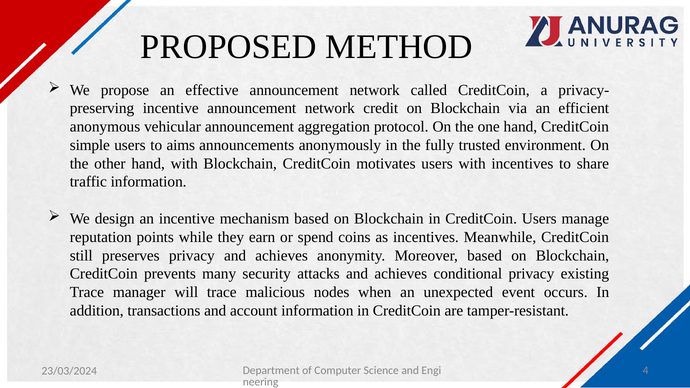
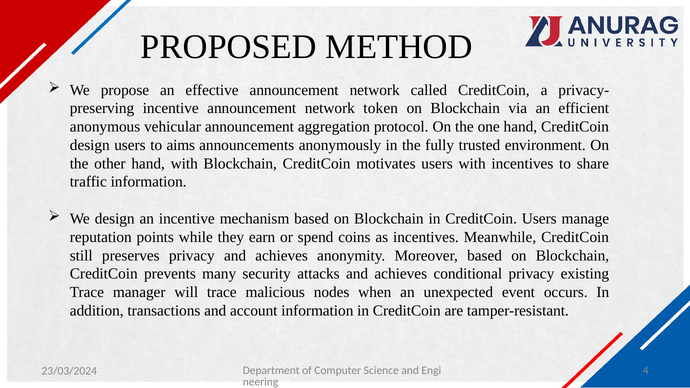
credit: credit -> token (381, 108)
simple: simple -> design (90, 145)
